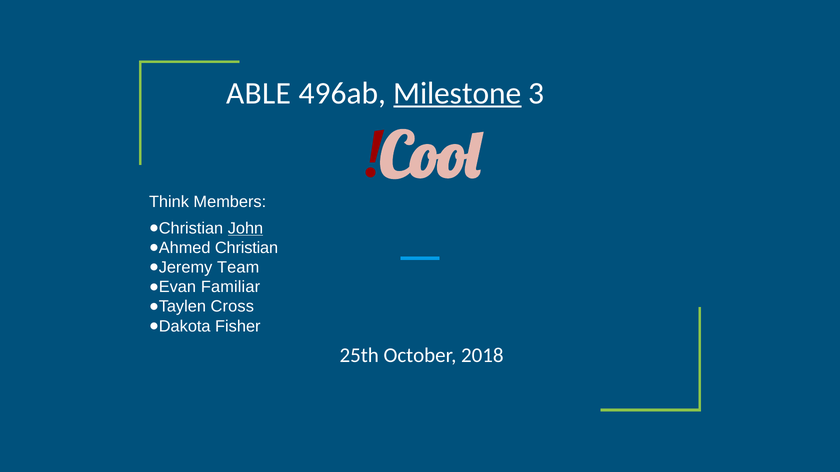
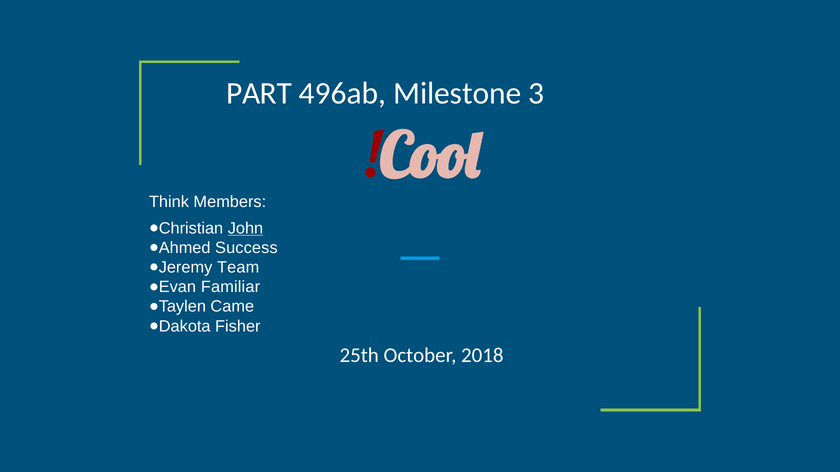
ABLE: ABLE -> PART (259, 93)
Milestone underline: present -> none (457, 93)
Christian: Christian -> Success (246, 248)
Cross: Cross -> Came (232, 307)
